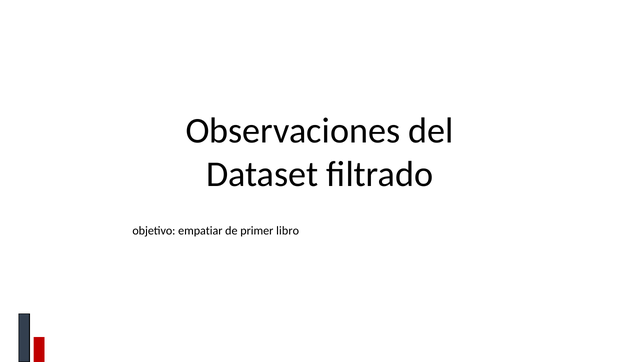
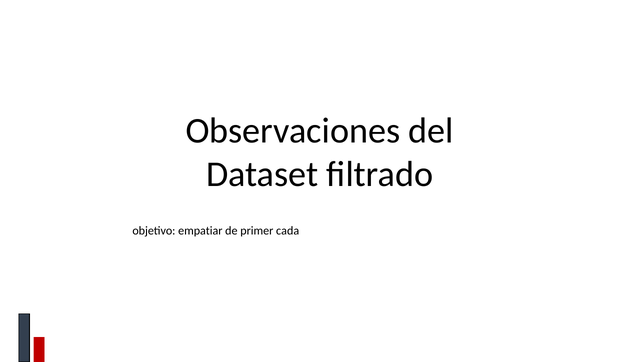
libro: libro -> cada (288, 231)
